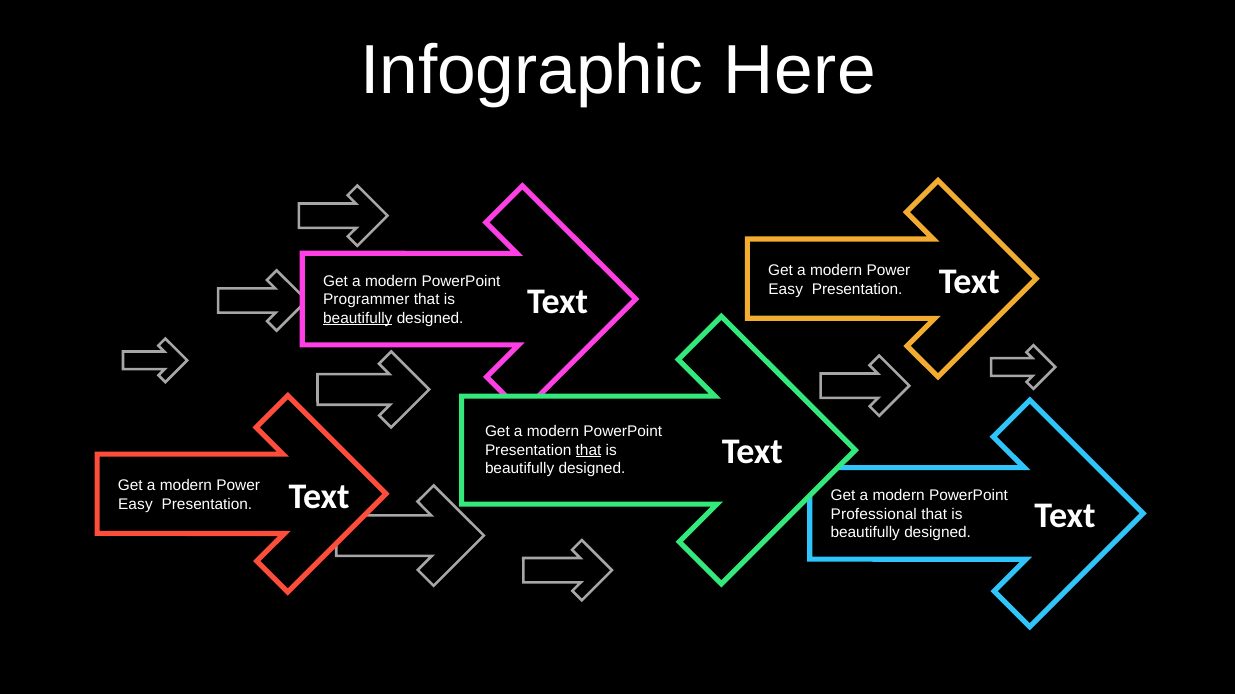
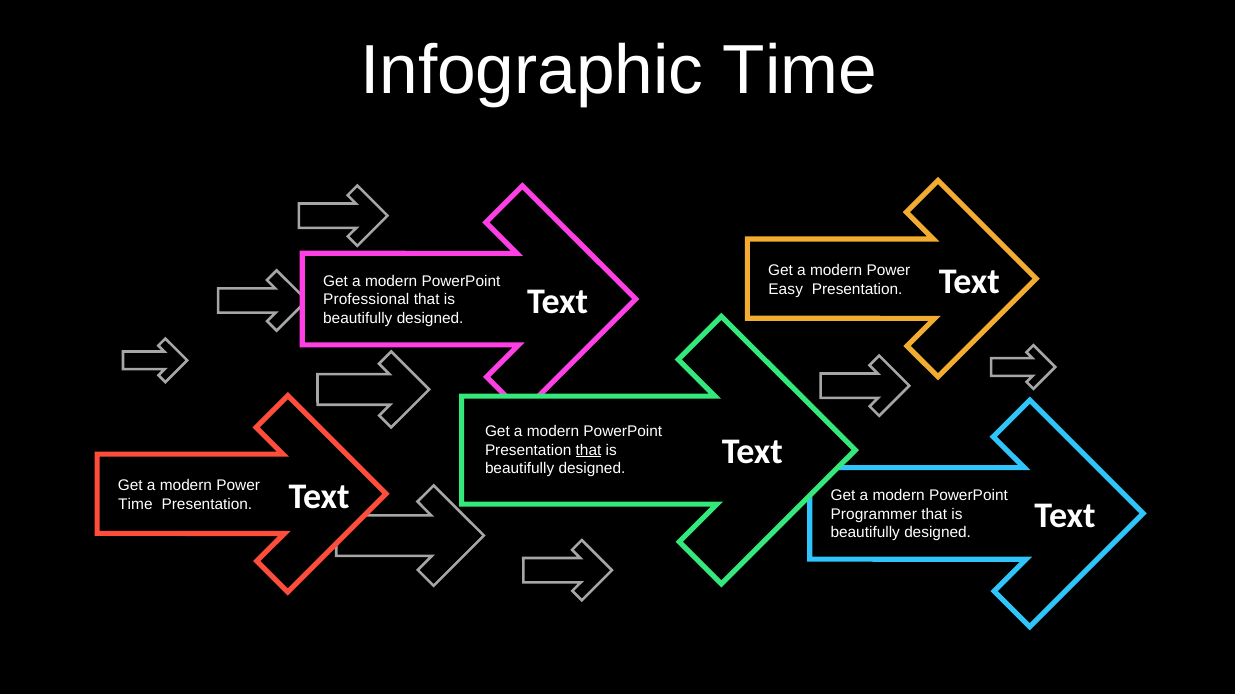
Infographic Here: Here -> Time (800, 71)
Programmer: Programmer -> Professional (366, 300)
beautifully underline: present -> none (358, 319)
Easy: Easy -> Time (135, 505)
Professional: Professional -> Programmer (874, 515)
